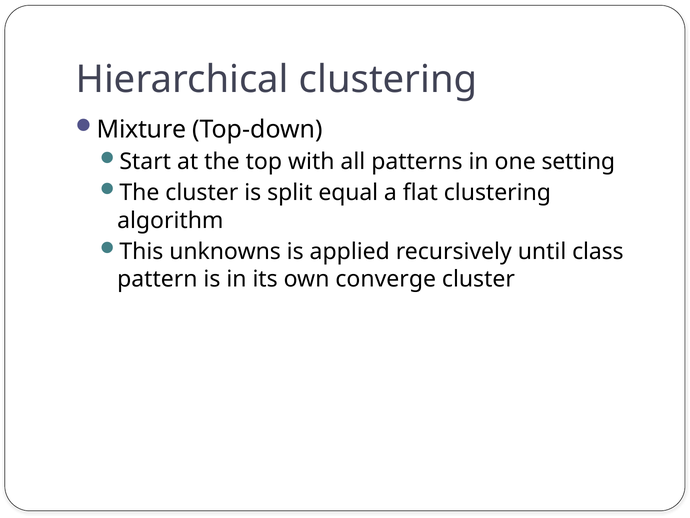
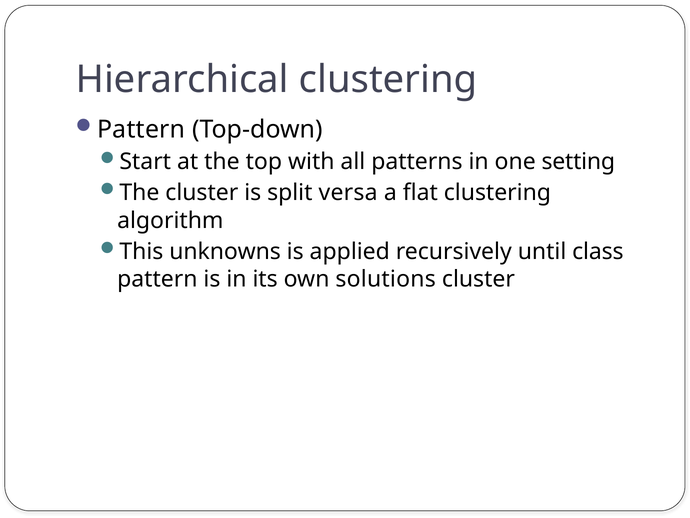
Mixture: Mixture -> Pattern (141, 129)
equal: equal -> versa (348, 193)
converge: converge -> solutions (386, 279)
